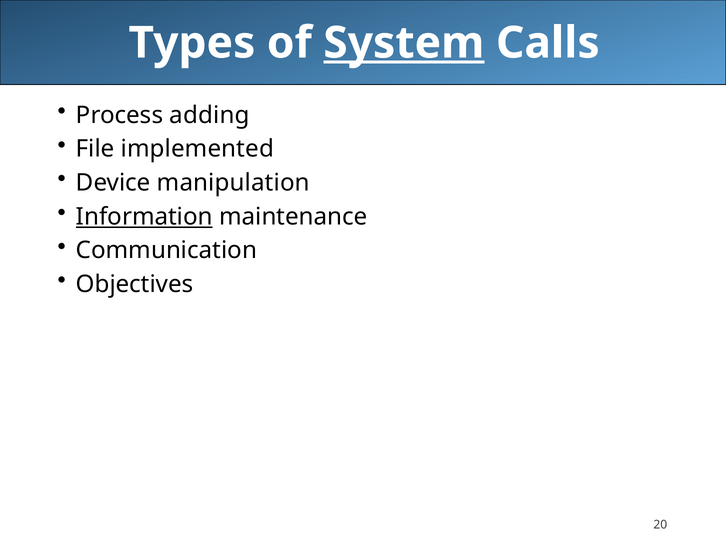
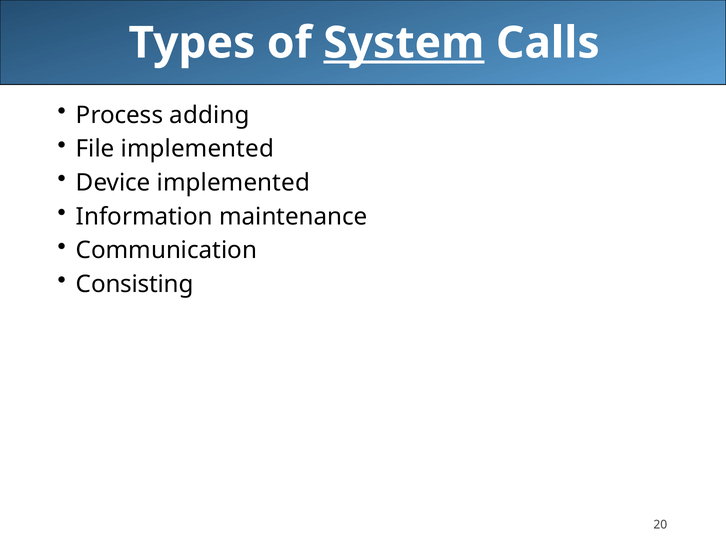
Device manipulation: manipulation -> implemented (233, 183)
Information underline: present -> none (144, 217)
Objectives: Objectives -> Consisting (135, 285)
